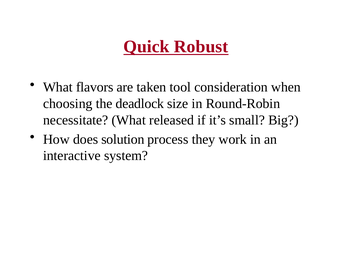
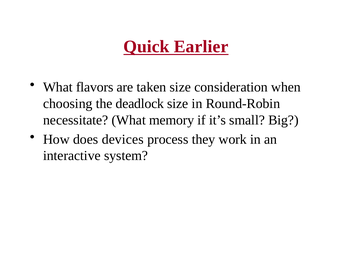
Robust: Robust -> Earlier (201, 47)
taken tool: tool -> size (180, 87)
released: released -> memory (172, 120)
solution: solution -> devices (123, 139)
